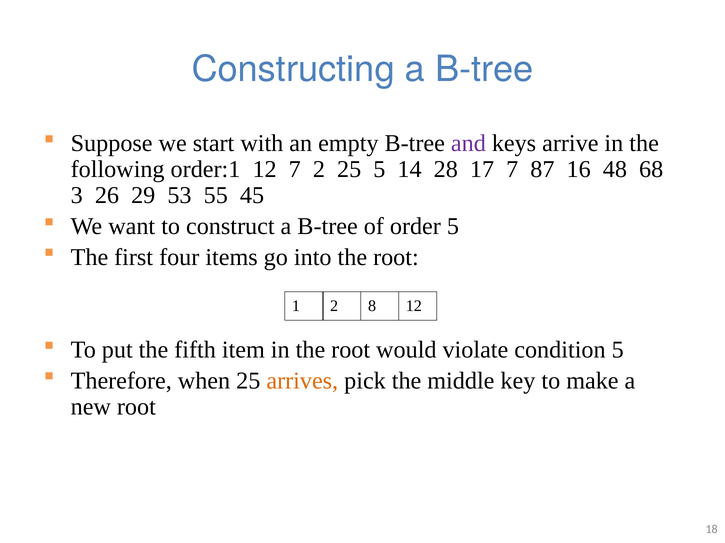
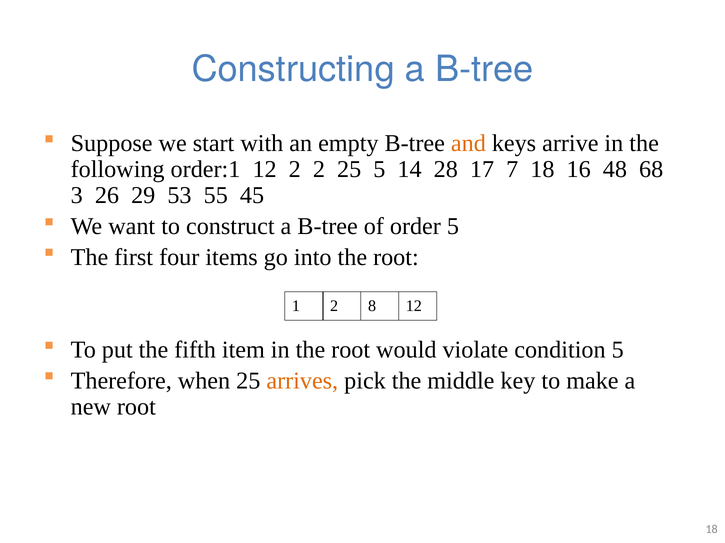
and colour: purple -> orange (468, 143)
12 7: 7 -> 2 (295, 170)
7 87: 87 -> 18 (542, 170)
